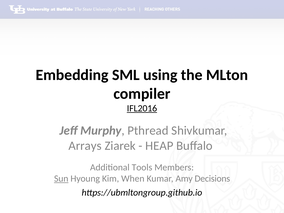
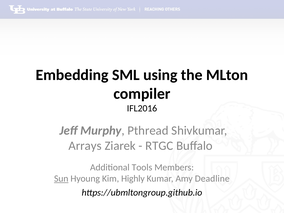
IFL2016 underline: present -> none (142, 108)
HEAP: HEAP -> RTGC (159, 146)
When: When -> Highly (133, 179)
Decisions: Decisions -> Deadline (212, 179)
